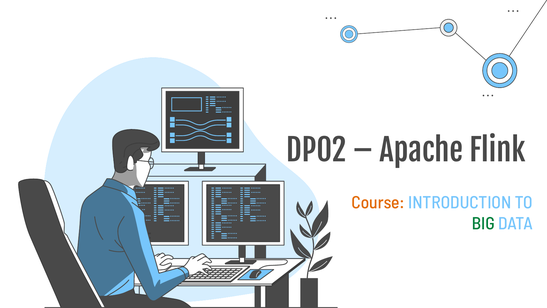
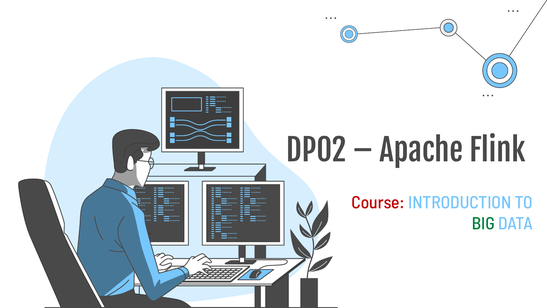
Course colour: orange -> red (378, 203)
